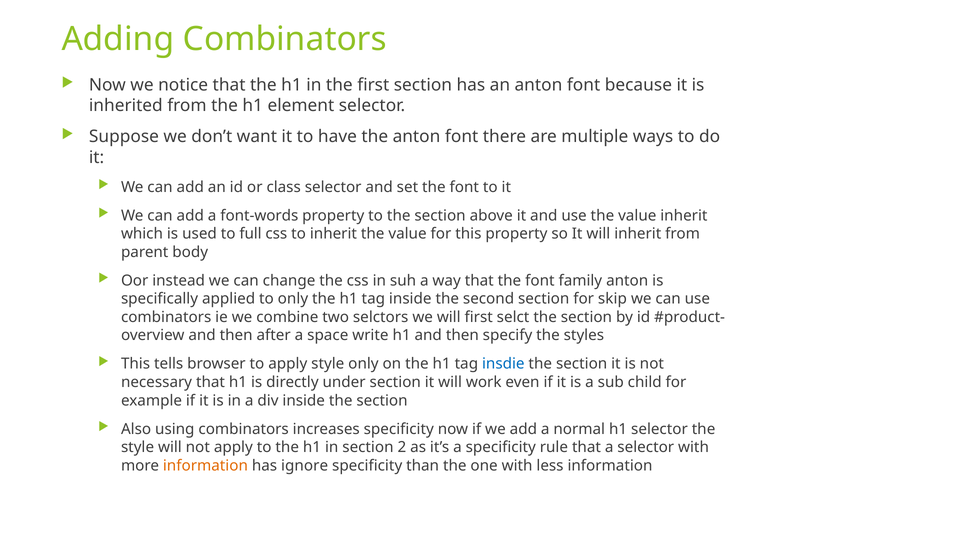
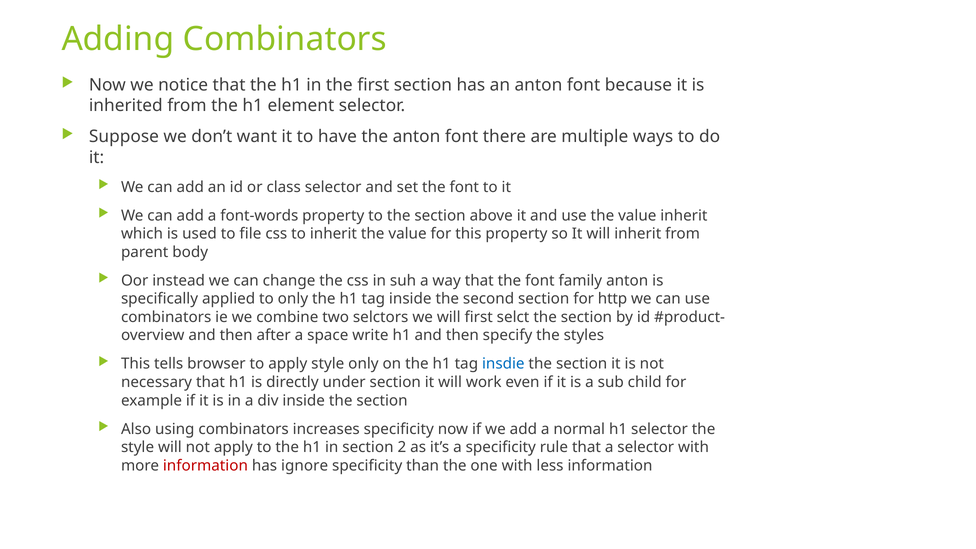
full: full -> file (250, 234)
skip: skip -> http (613, 299)
information colour: orange -> red (205, 466)
